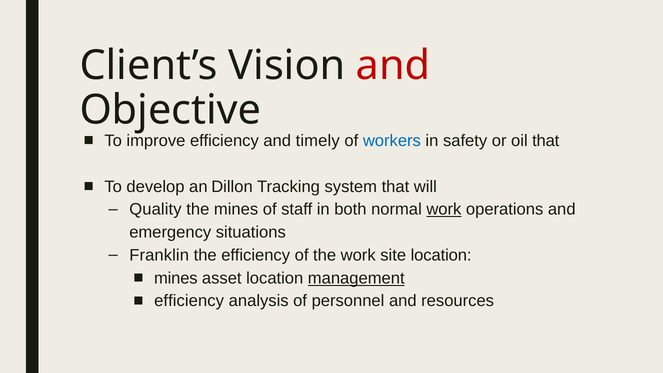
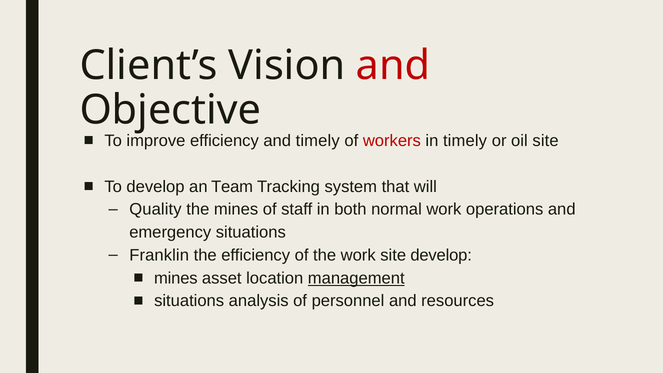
workers colour: blue -> red (392, 141)
in safety: safety -> timely (465, 141)
oil that: that -> site (546, 141)
Dillon: Dillon -> Team (232, 187)
work underline: present -> none (444, 209)
site location: location -> develop (441, 255)
efficiency: efficiency -> situations (189, 301)
